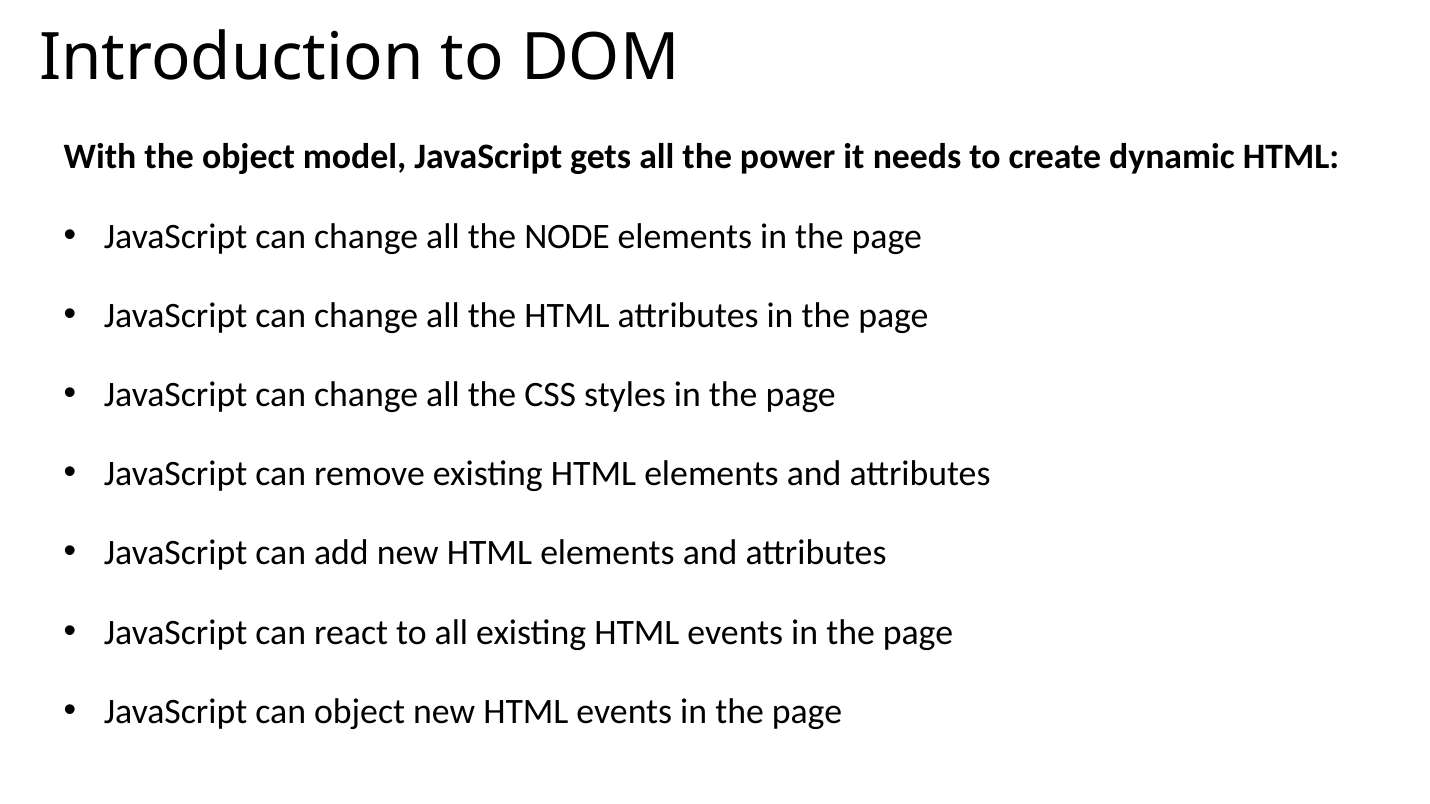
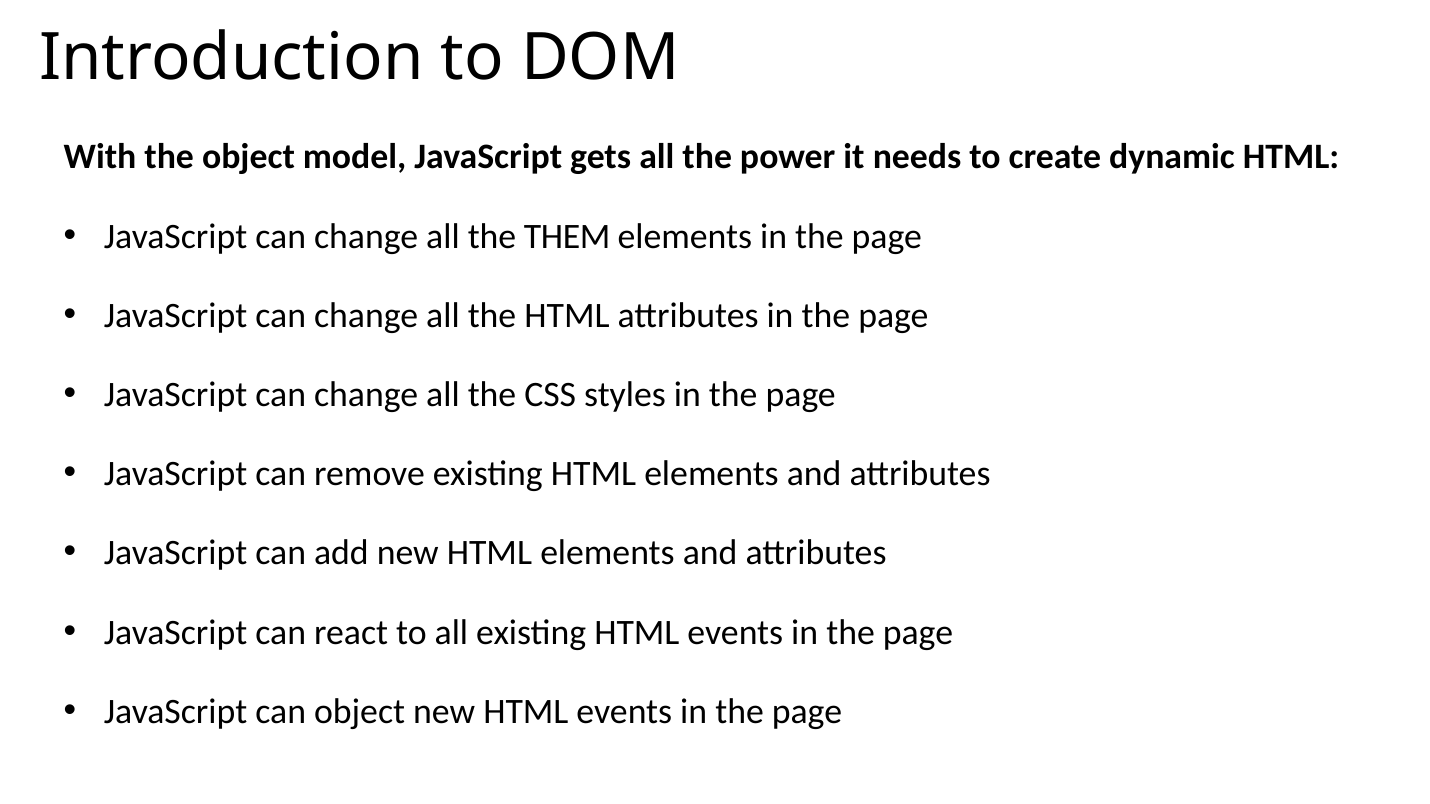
NODE: NODE -> THEM (567, 236)
